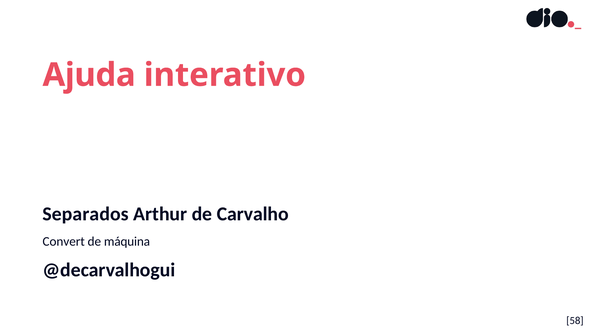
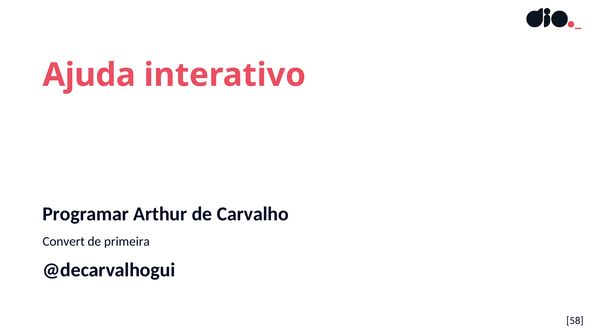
Separados: Separados -> Programar (86, 214)
máquina: máquina -> primeira (127, 242)
